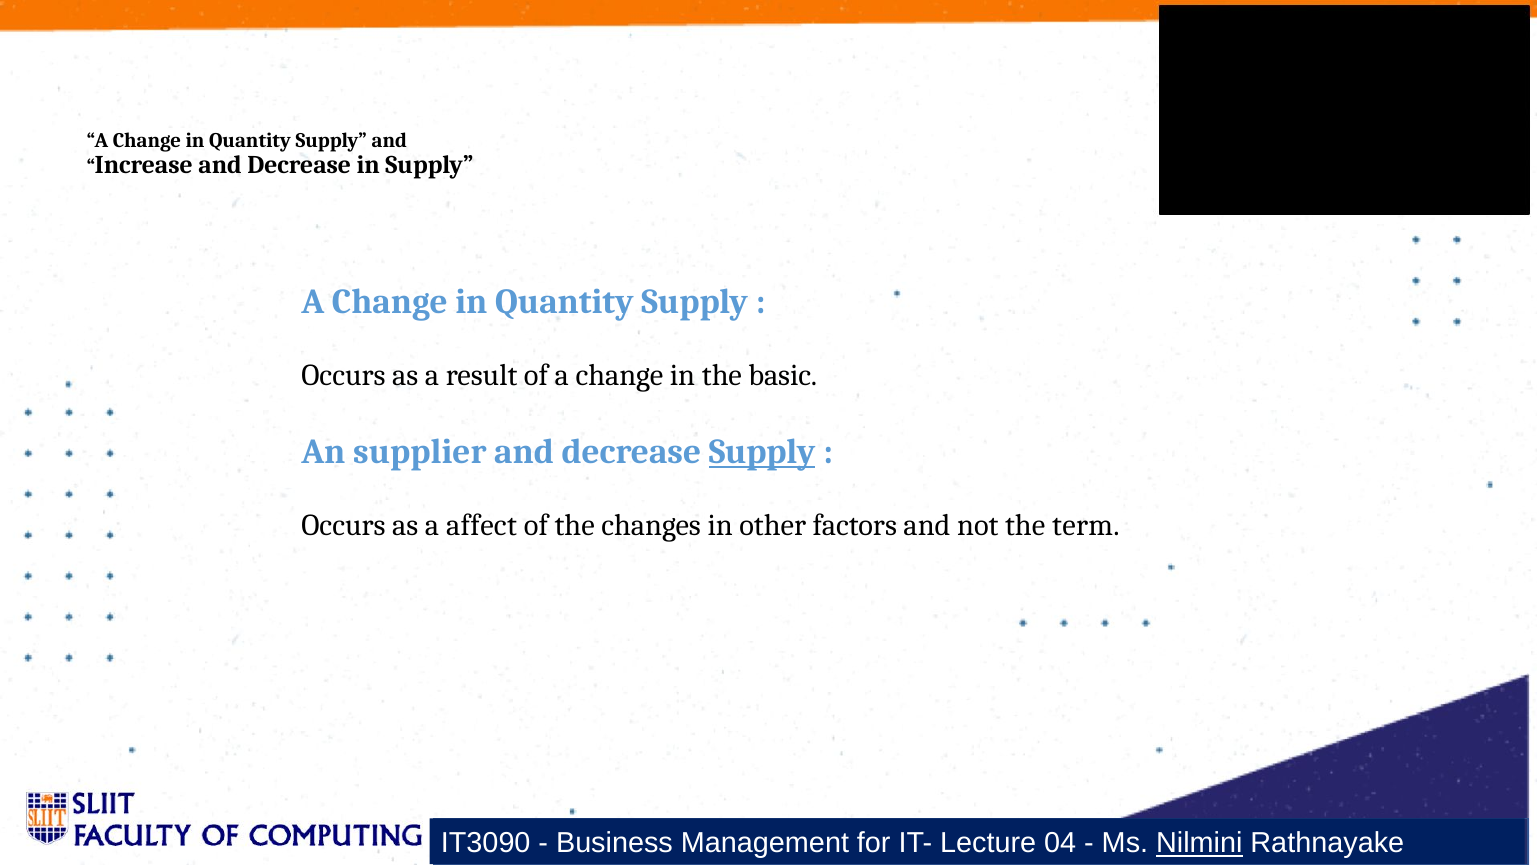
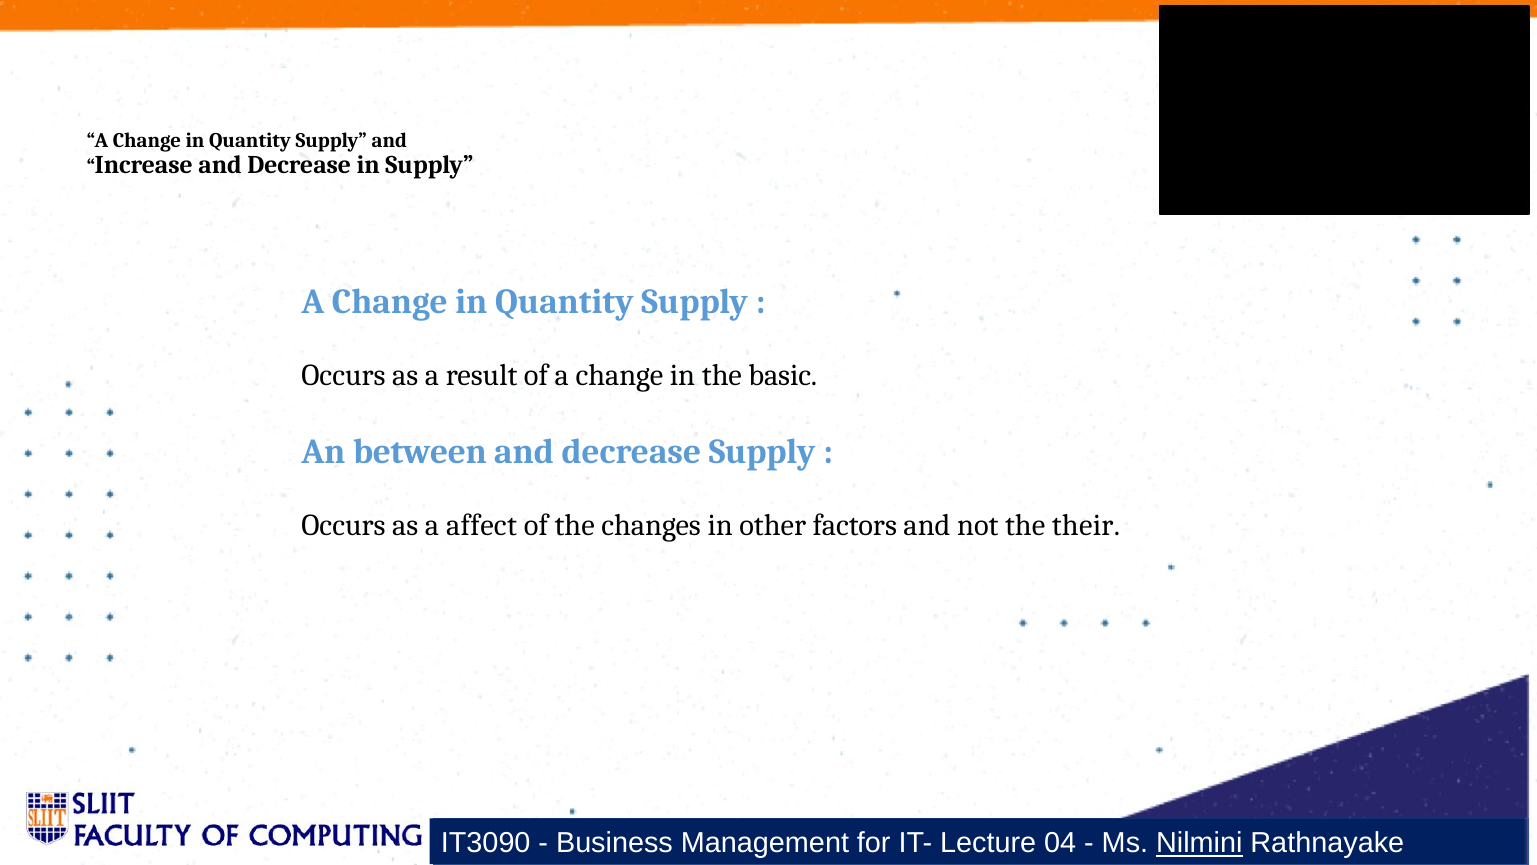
supplier: supplier -> between (420, 452)
Supply underline: present -> none (762, 452)
term: term -> their (1086, 525)
